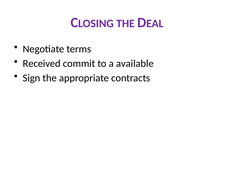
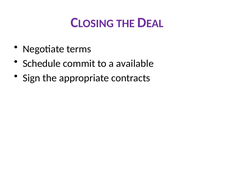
Received: Received -> Schedule (42, 64)
